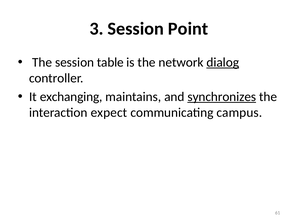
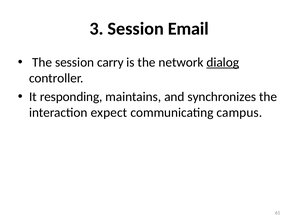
Point: Point -> Email (188, 29)
table: table -> carry (110, 63)
exchanging: exchanging -> responding (71, 97)
synchronizes underline: present -> none (222, 97)
